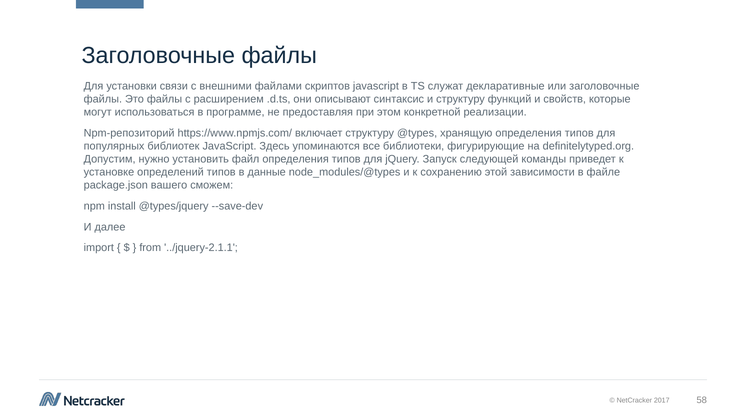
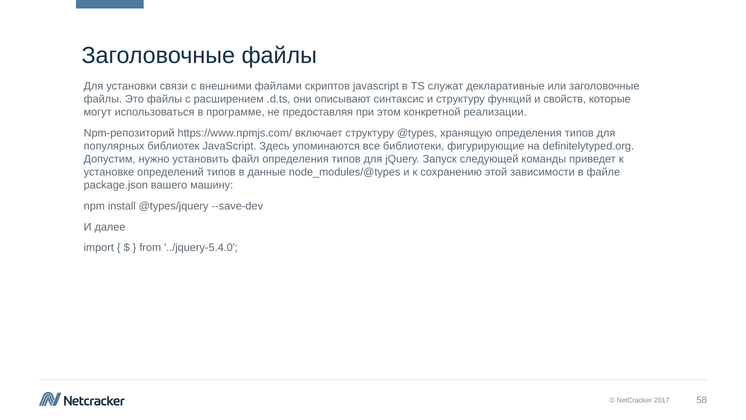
сможем: сможем -> машину (212, 185)
../jquery-2.1.1: ../jquery-2.1.1 -> ../jquery-5.4.0 (201, 248)
